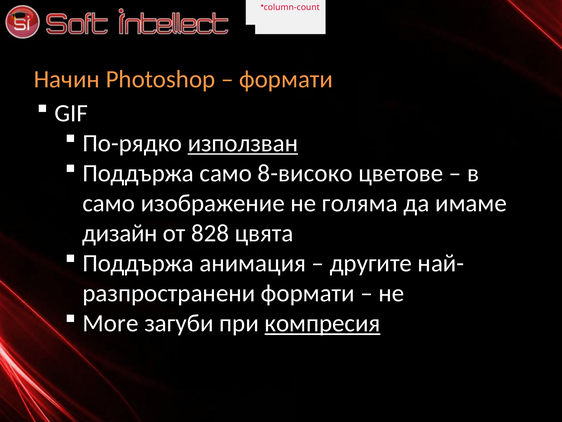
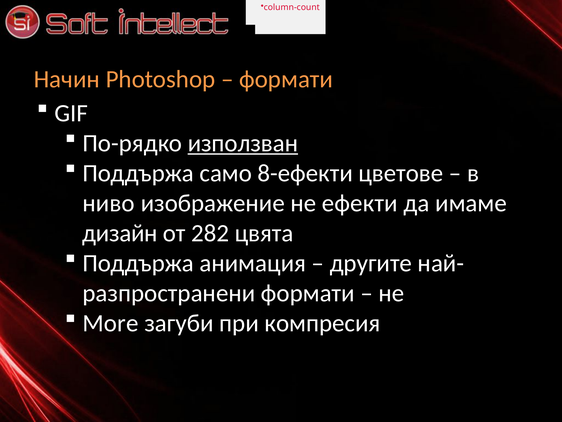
8-високо: 8-високо -> 8-ефекти (305, 173)
само: само -> ниво (109, 203)
голяма: голяма -> ефекти (360, 203)
828: 828 -> 282 (210, 233)
компресия underline: present -> none (322, 323)
